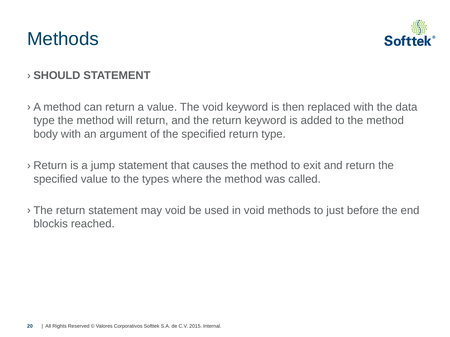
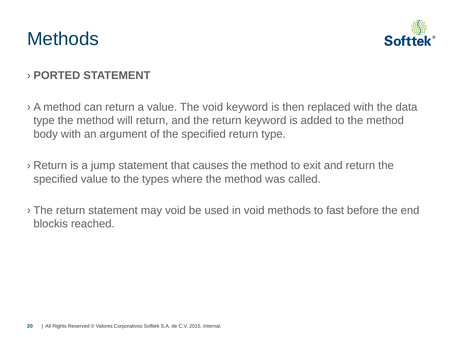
SHOULD: SHOULD -> PORTED (57, 76)
just: just -> fast (335, 211)
